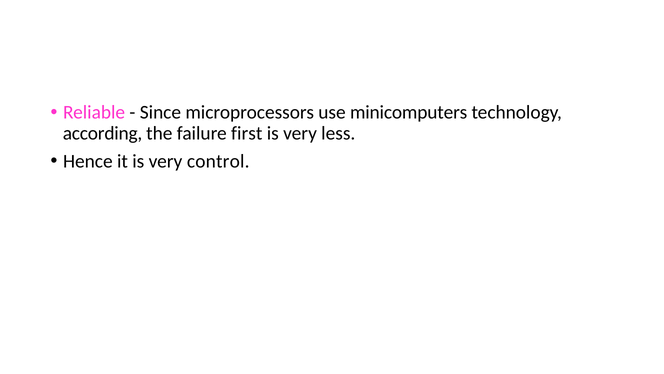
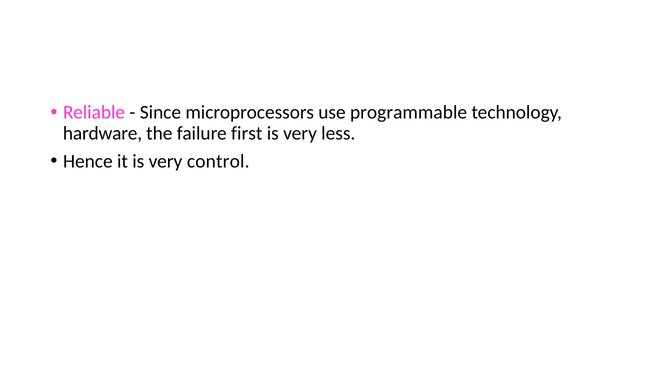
minicomputers: minicomputers -> programmable (409, 112)
according: according -> hardware (103, 133)
